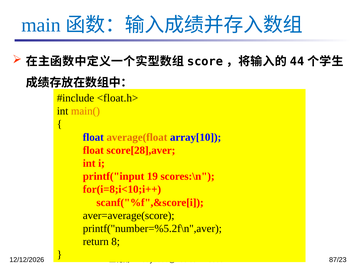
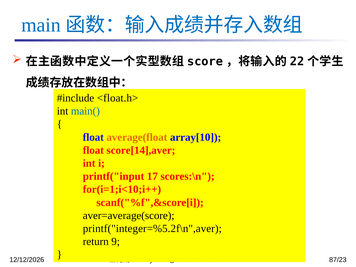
44: 44 -> 22 (297, 61)
main( colour: orange -> blue (85, 111)
score[28],aver: score[28],aver -> score[14],aver (141, 150)
19: 19 -> 17 (152, 176)
for(i=8;i<10;i++: for(i=8;i<10;i++ -> for(i=1;i<10;i++ (122, 189)
printf("number=%5.2f\n",aver: printf("number=%5.2f\n",aver -> printf("integer=%5.2f\n",aver (152, 229)
8: 8 -> 9 (116, 242)
